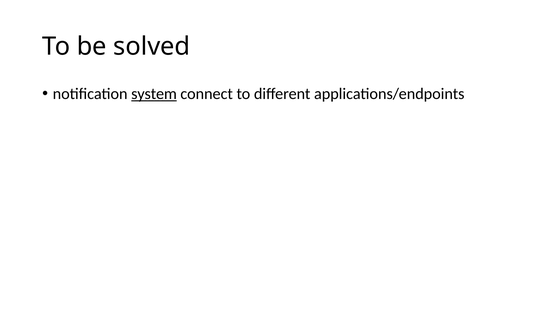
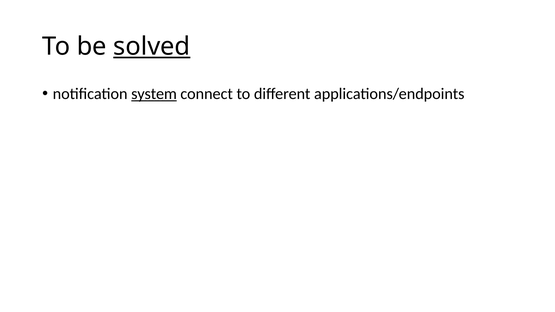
solved underline: none -> present (152, 47)
